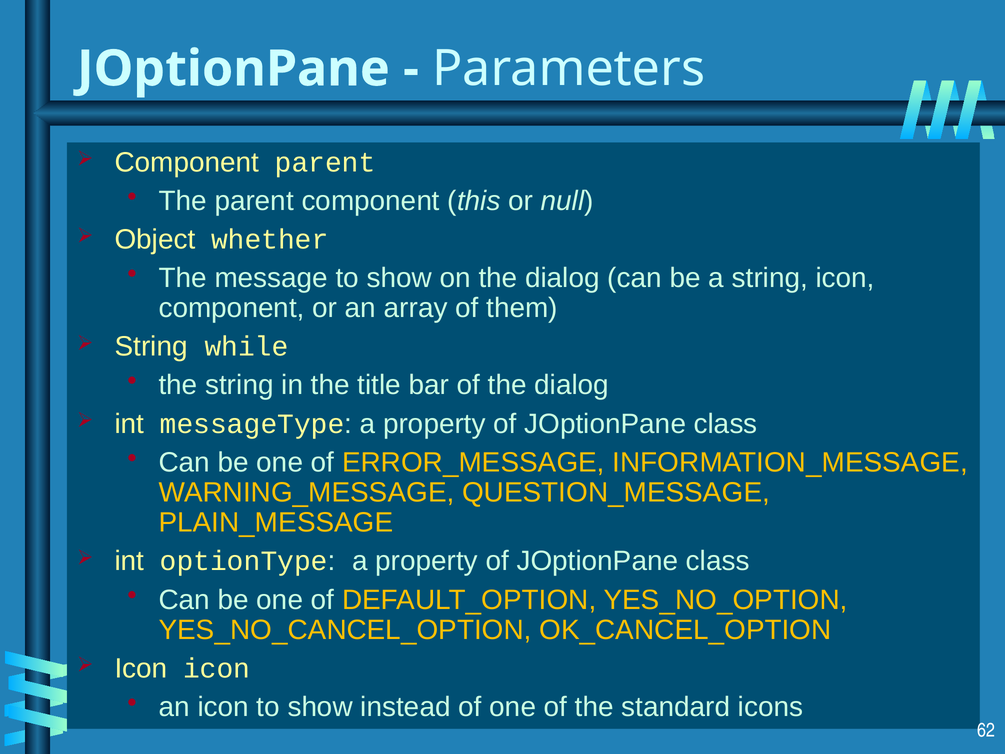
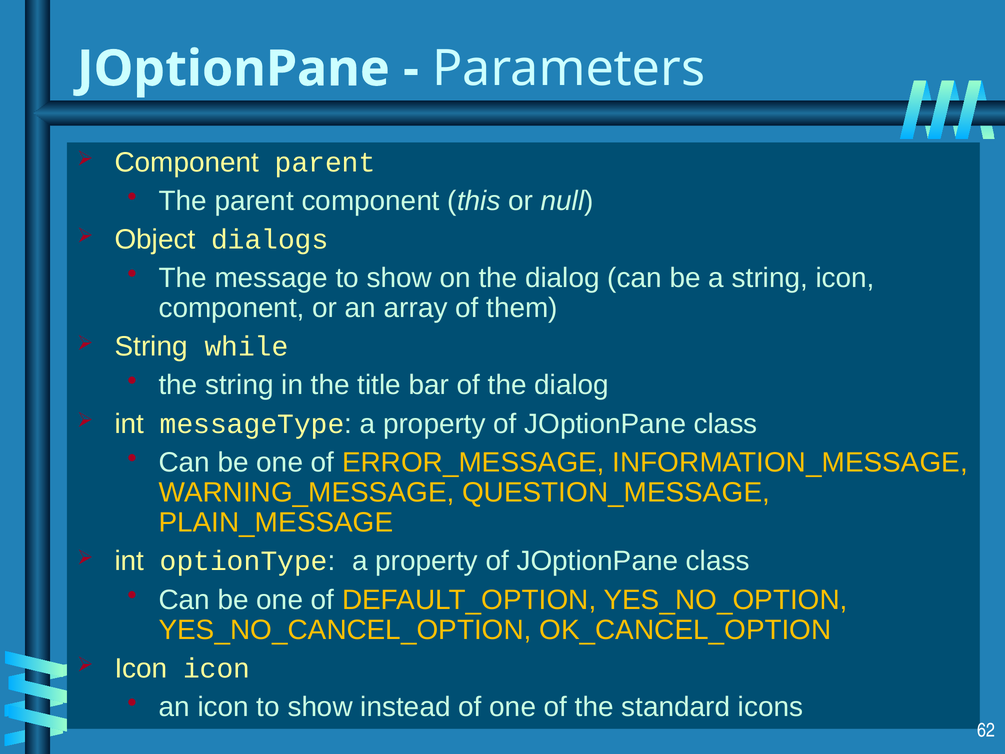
whether: whether -> dialogs (270, 239)
